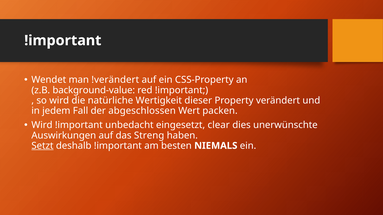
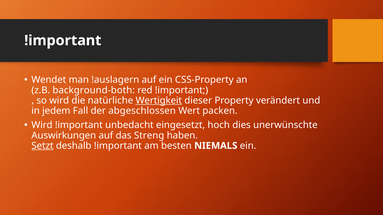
!verändert: !verändert -> !auslagern (115, 80)
background-value: background-value -> background-both (94, 90)
Wertigkeit underline: none -> present (159, 101)
clear: clear -> hoch (219, 125)
